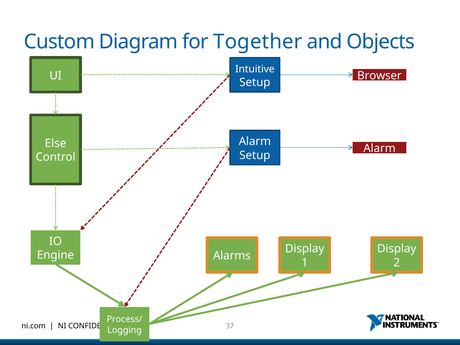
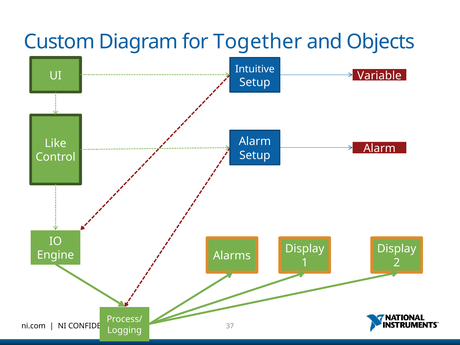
Browser: Browser -> Variable (379, 76)
Else: Else -> Like (56, 143)
